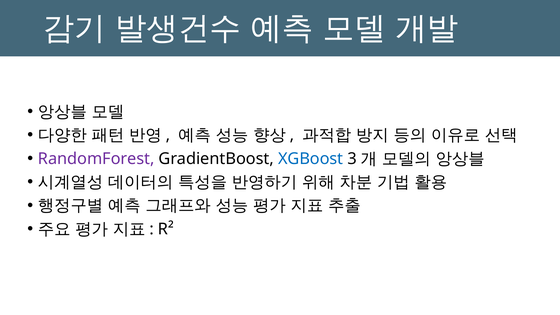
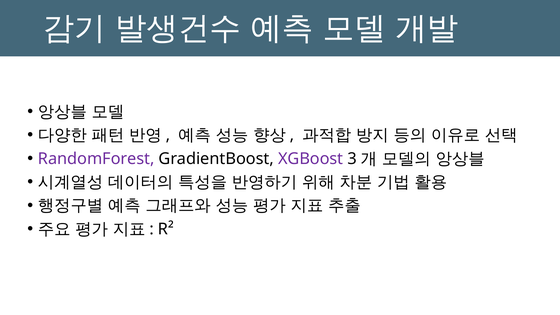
XGBoost colour: blue -> purple (311, 159)
